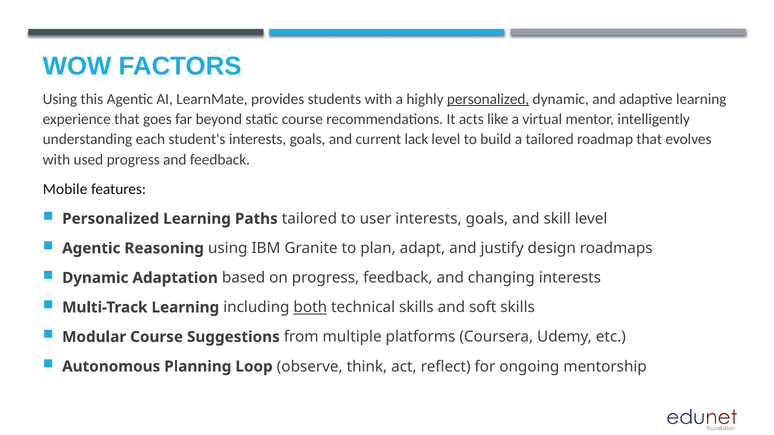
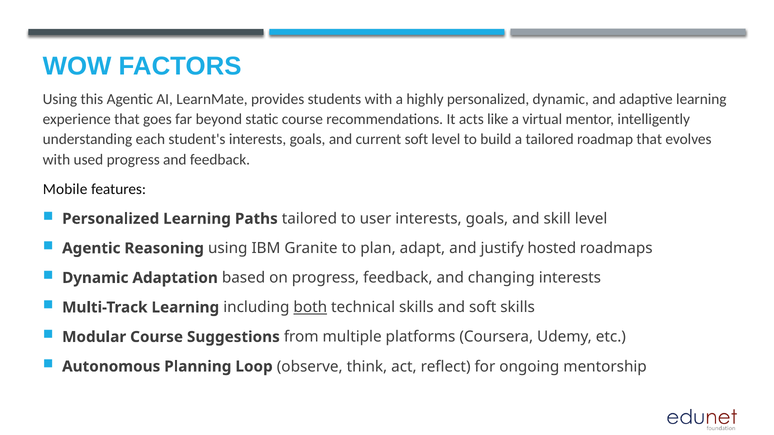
personalized underline: present -> none (488, 99)
current lack: lack -> soft (416, 140)
design: design -> hosted (552, 248)
